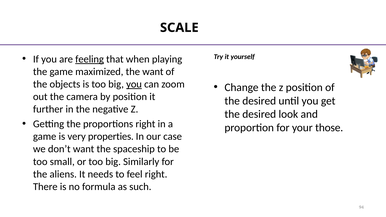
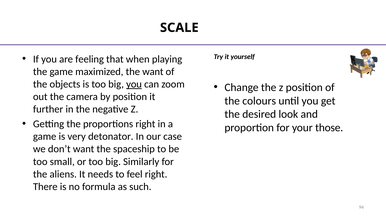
feeling underline: present -> none (90, 59)
desired: desired -> colours (259, 101)
properties: properties -> detonator (111, 137)
